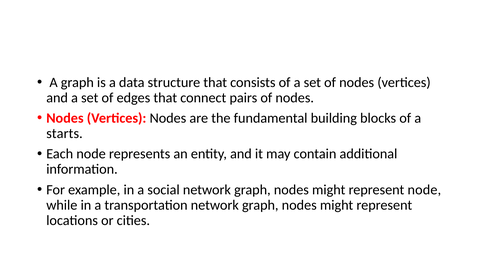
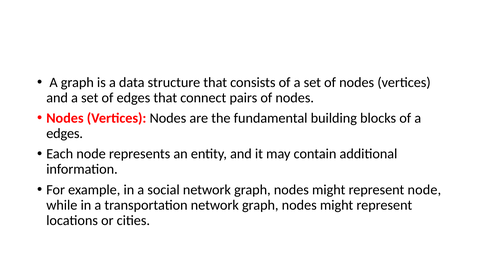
starts: starts -> edges (65, 133)
